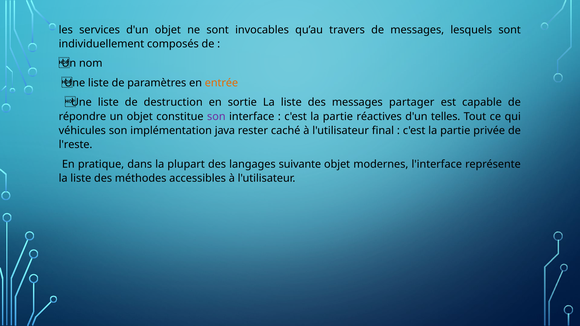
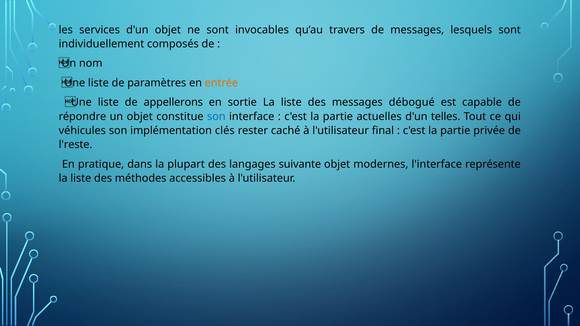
destruction: destruction -> appellerons (173, 102)
partager: partager -> débogué (412, 102)
son colour: purple -> blue (216, 117)
réactives: réactives -> actuelles (379, 117)
java: java -> clés (225, 131)
